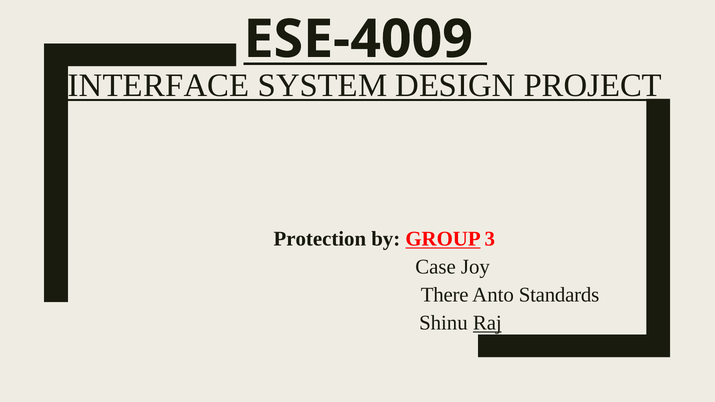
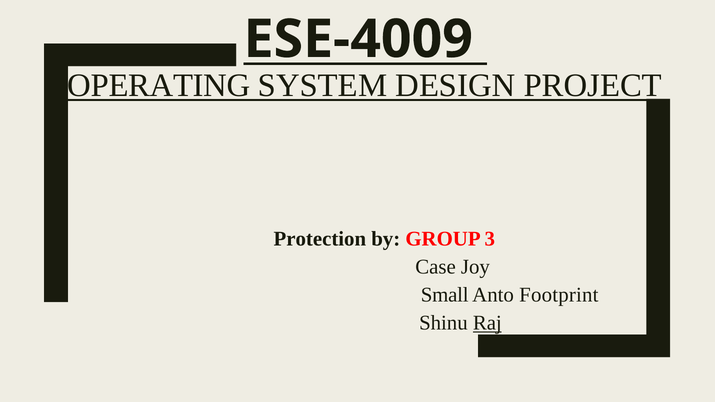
INTERFACE: INTERFACE -> OPERATING (159, 86)
GROUP underline: present -> none (443, 239)
There: There -> Small (445, 295)
Standards: Standards -> Footprint (559, 295)
